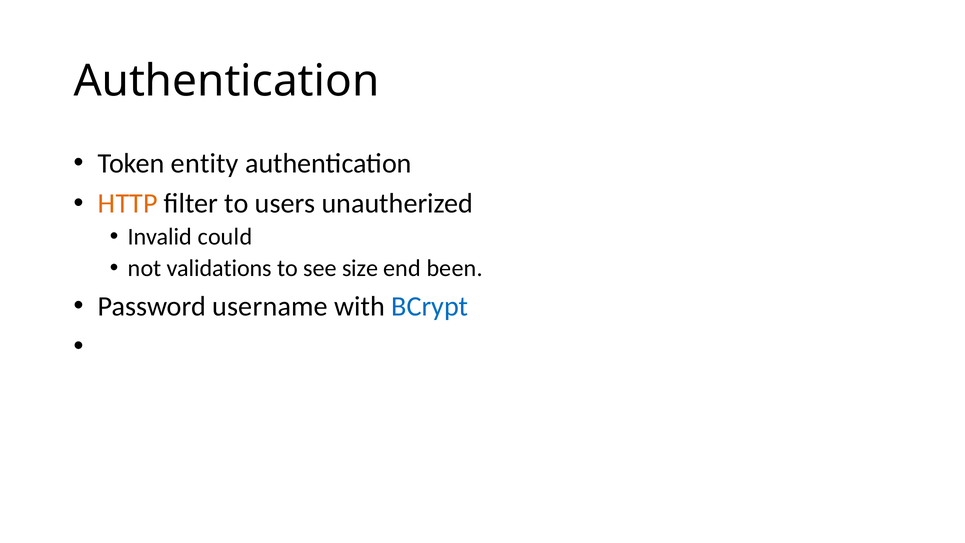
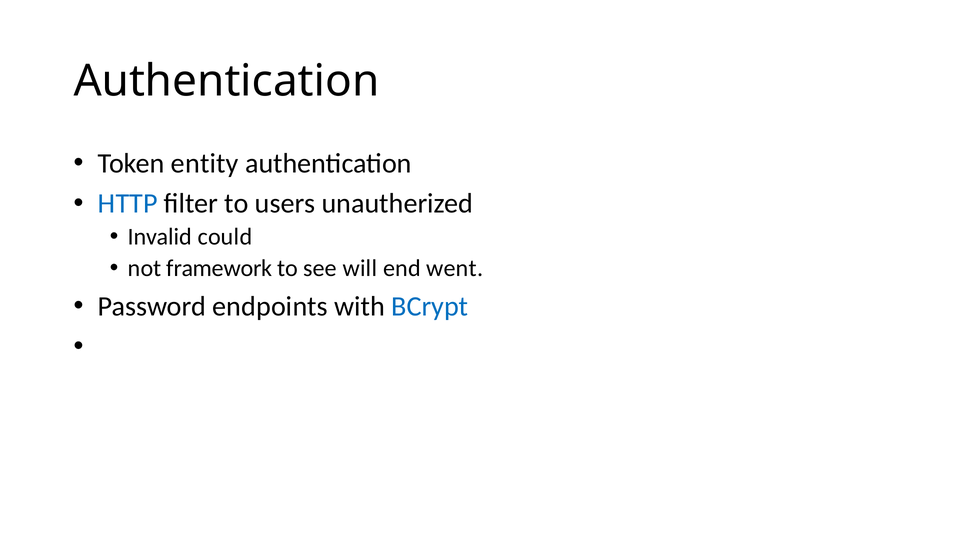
HTTP colour: orange -> blue (128, 204)
validations: validations -> framework (219, 268)
size: size -> will (360, 268)
been: been -> went (455, 268)
username: username -> endpoints (270, 306)
